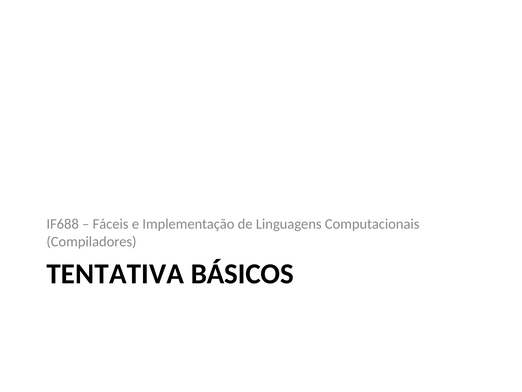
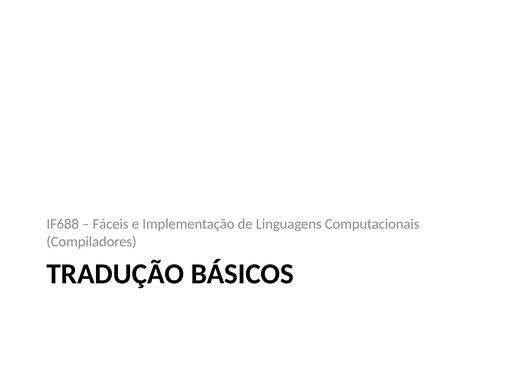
TENTATIVA: TENTATIVA -> TRADUÇÃO (115, 274)
